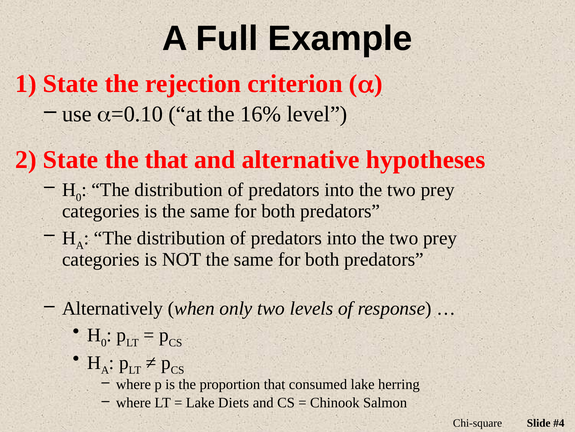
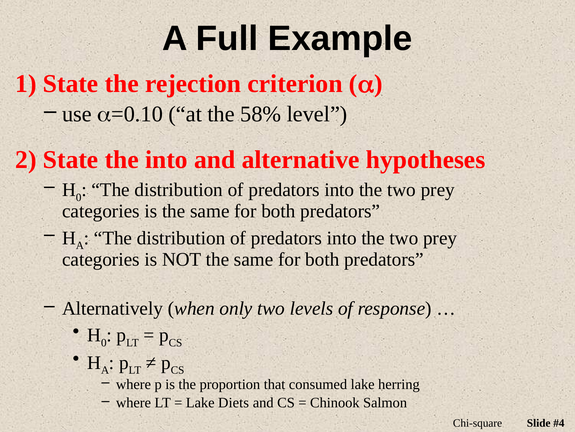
16%: 16% -> 58% (261, 114)
the that: that -> into (166, 159)
